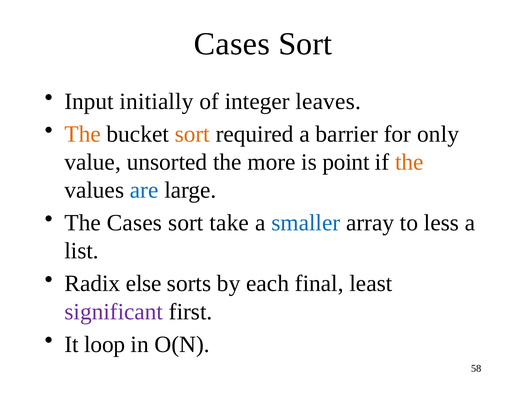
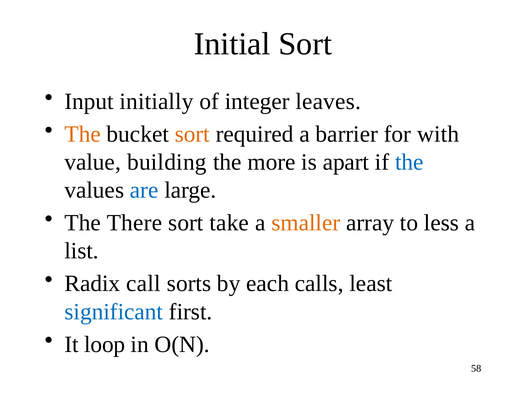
Cases: Cases -> Initial (232, 44)
only: only -> with (438, 134)
unsorted: unsorted -> building (167, 162)
point: point -> apart (346, 162)
the colour: orange -> blue (409, 162)
The Cases: Cases -> There (134, 223)
smaller colour: blue -> orange (306, 223)
else: else -> call (143, 284)
final: final -> calls (319, 284)
significant colour: purple -> blue (114, 312)
